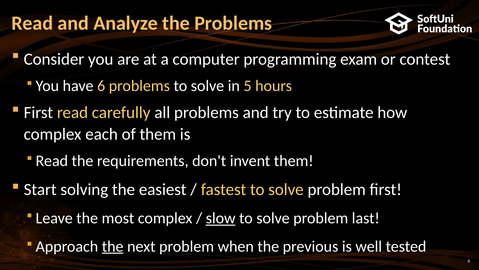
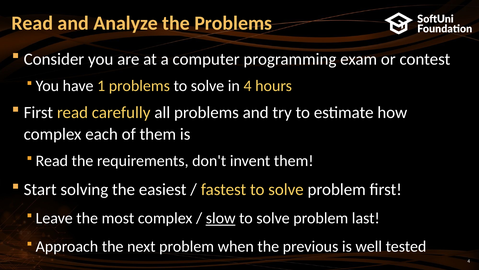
6: 6 -> 1 (101, 86)
in 5: 5 -> 4 (248, 86)
the underline: present -> none (113, 246)
